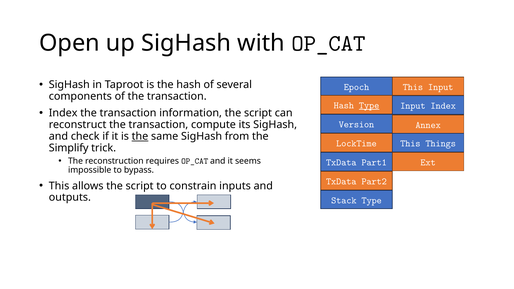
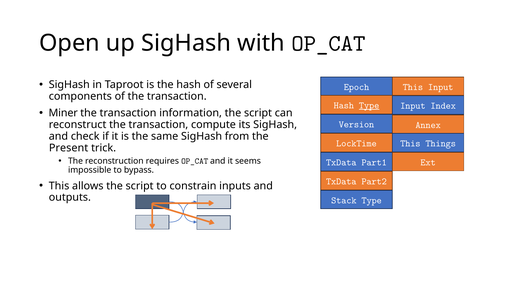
Index: Index -> Miner (63, 113)
the underline: present -> none (140, 136)
Simplify: Simplify -> Present (69, 148)
